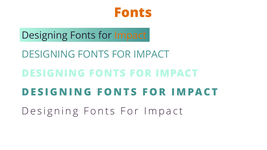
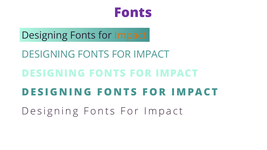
Fonts colour: orange -> purple (133, 13)
